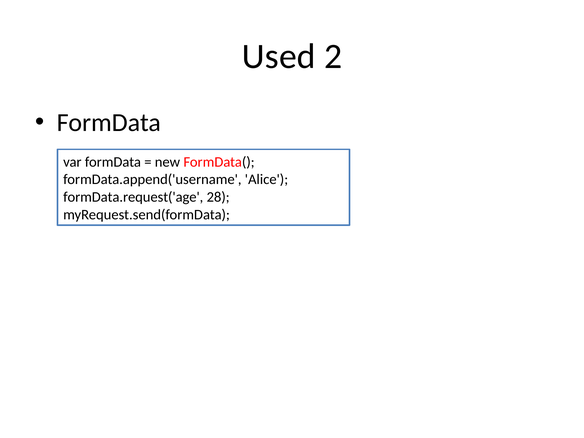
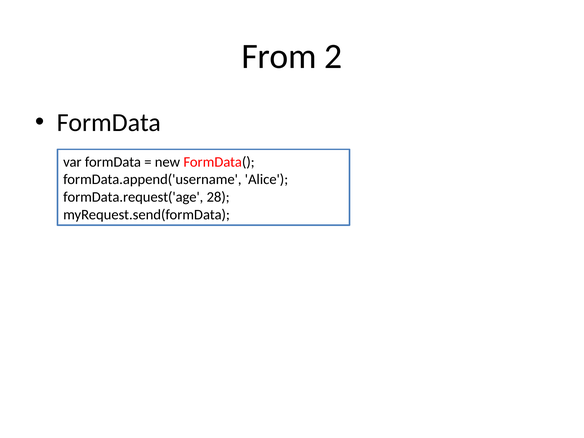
Used: Used -> From (279, 57)
